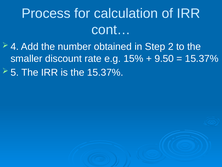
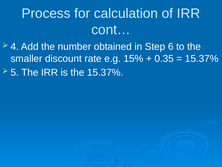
2: 2 -> 6 (171, 47)
9.50: 9.50 -> 0.35 (164, 58)
